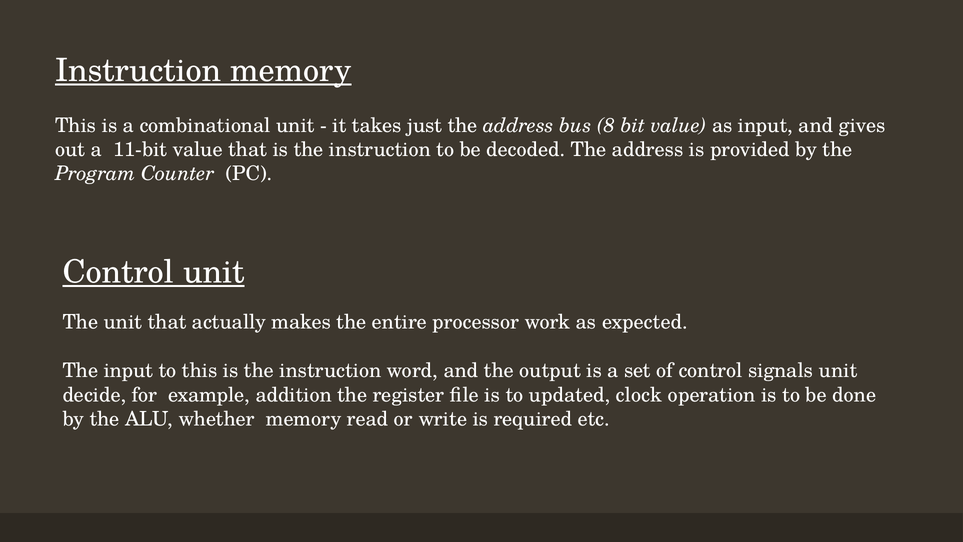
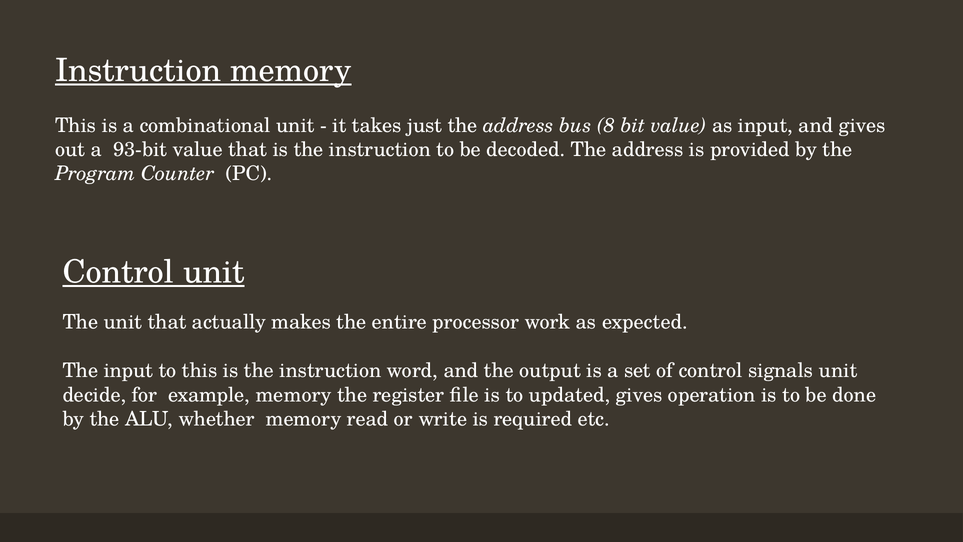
11-bit: 11-bit -> 93-bit (140, 150)
example addition: addition -> memory (294, 395)
updated clock: clock -> gives (639, 395)
